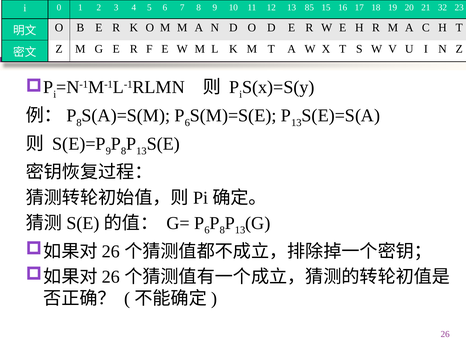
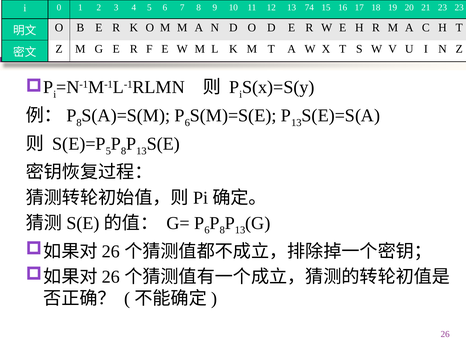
85: 85 -> 74 (309, 7)
21 32: 32 -> 23 (442, 7)
9: 9 -> 5 (108, 151)
